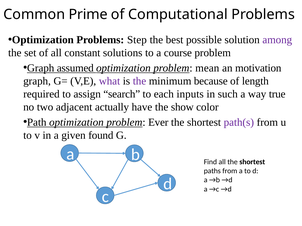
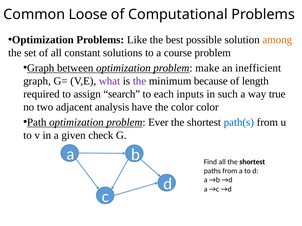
Prime: Prime -> Loose (88, 14)
Step: Step -> Like (137, 40)
among colour: purple -> orange (277, 40)
assumed: assumed -> between (75, 68)
mean: mean -> make (207, 68)
motivation: motivation -> inefficient (258, 68)
actually: actually -> analysis (112, 107)
the show: show -> color (182, 107)
path(s colour: purple -> blue (239, 123)
found: found -> check (101, 136)
